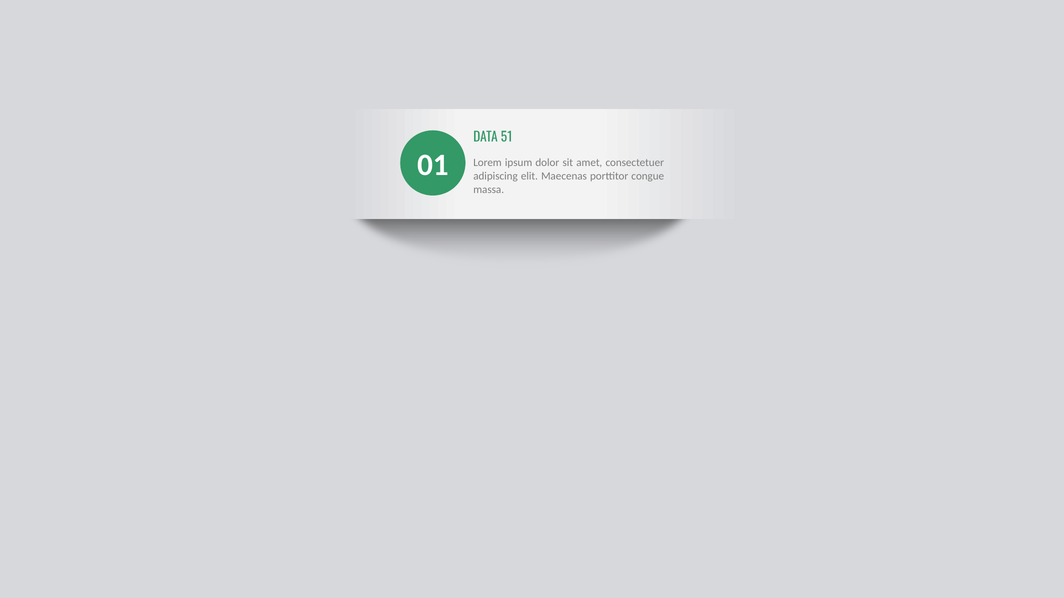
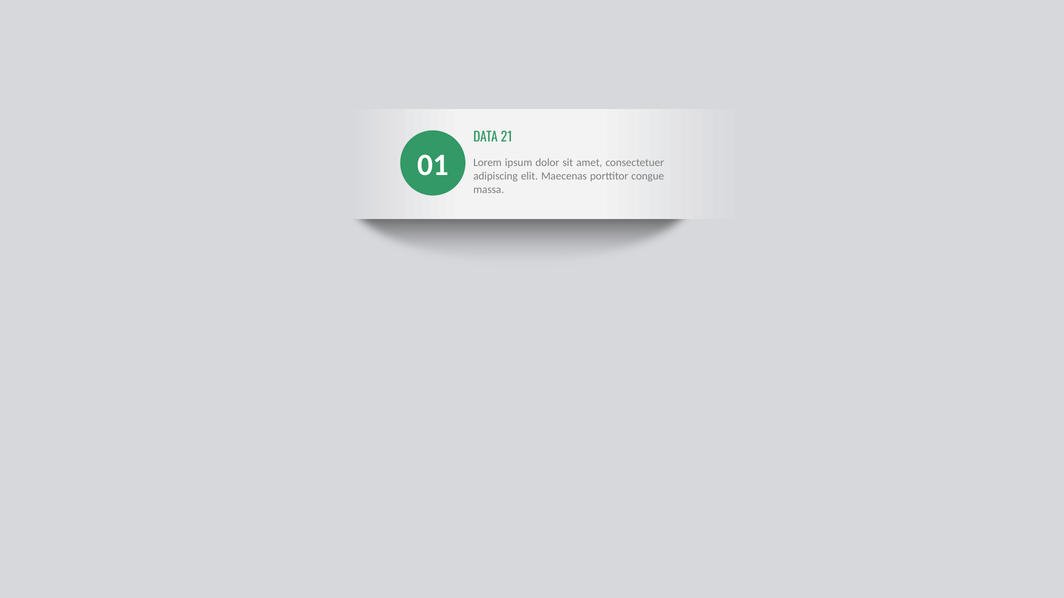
51: 51 -> 21 (507, 138)
